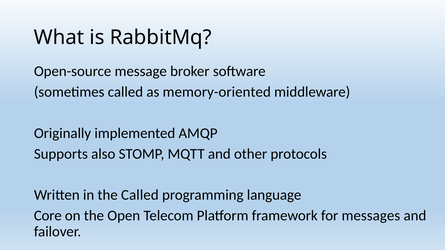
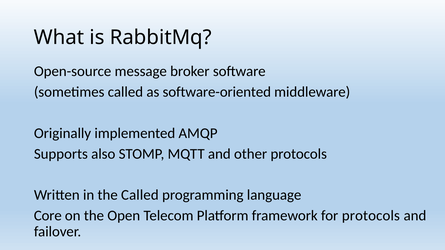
memory-oriented: memory-oriented -> software-oriented (217, 92)
for messages: messages -> protocols (371, 216)
